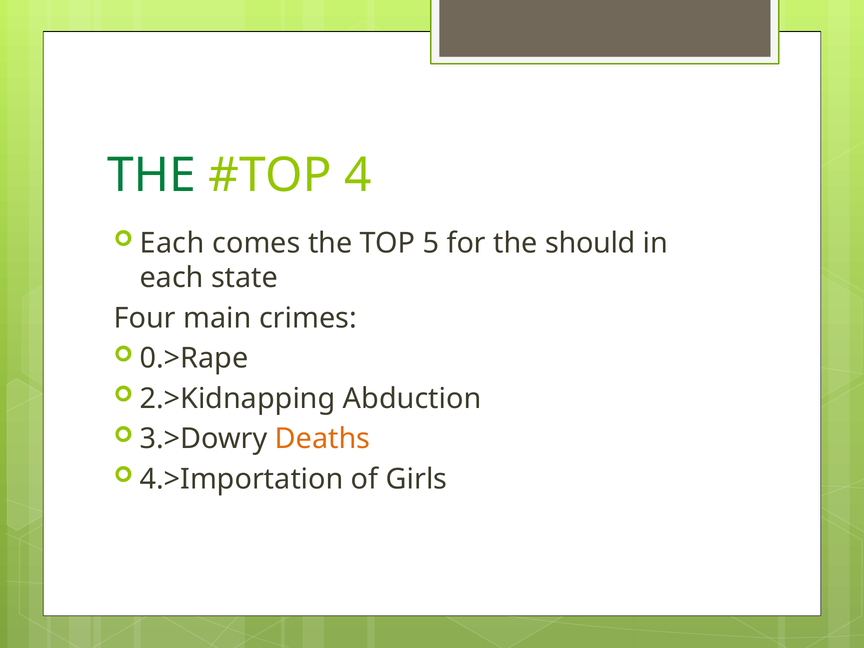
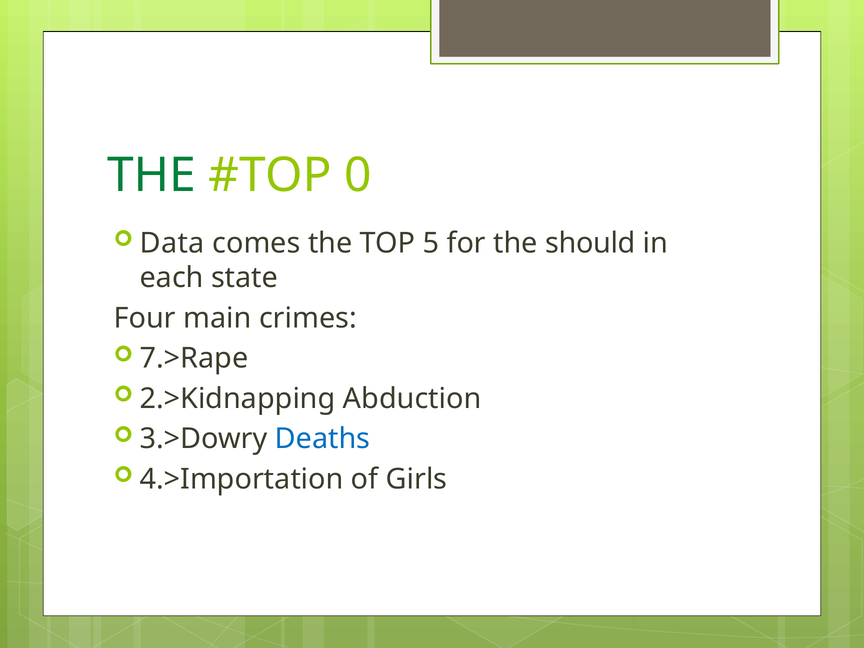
4: 4 -> 0 (358, 175)
Each: Each -> Data (172, 243)
0.>Rape: 0.>Rape -> 7.>Rape (194, 358)
Deaths colour: orange -> blue (323, 439)
